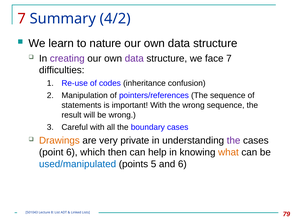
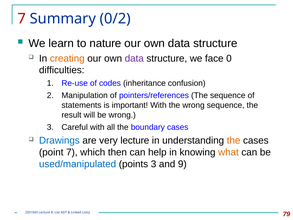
4/2: 4/2 -> 0/2 (115, 19)
creating colour: purple -> orange (67, 58)
face 7: 7 -> 0 (229, 58)
Drawings colour: orange -> blue (59, 140)
very private: private -> lecture (135, 140)
the colour: purple -> orange (234, 140)
point 6: 6 -> 7 (72, 152)
points 5: 5 -> 3 (154, 164)
and 6: 6 -> 9 (182, 164)
